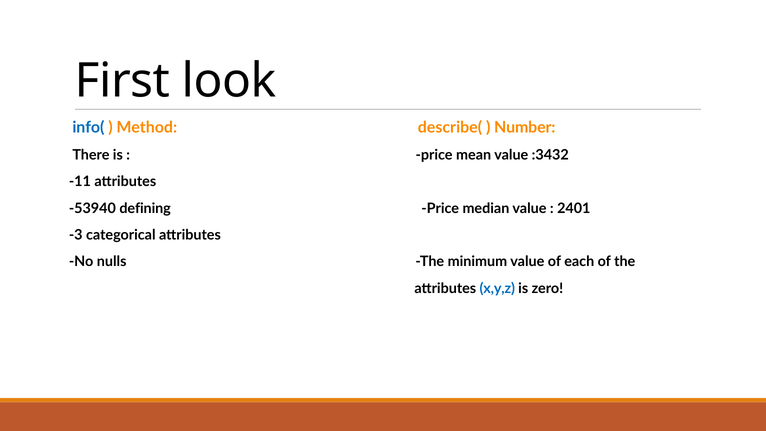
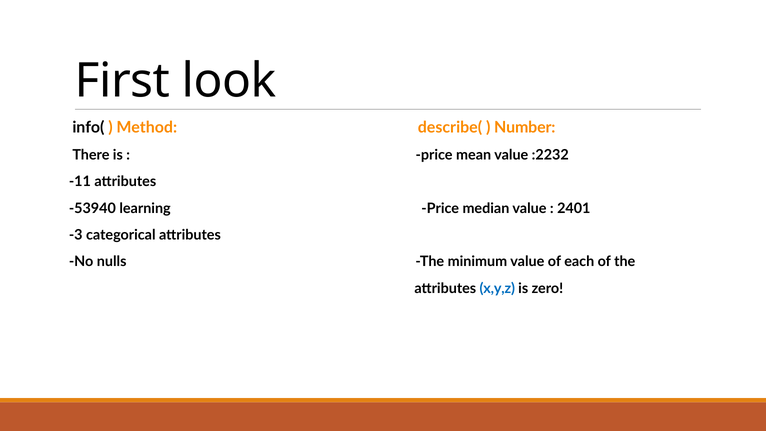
info( colour: blue -> black (88, 127)
:3432: :3432 -> :2232 (550, 155)
defining: defining -> learning (145, 208)
